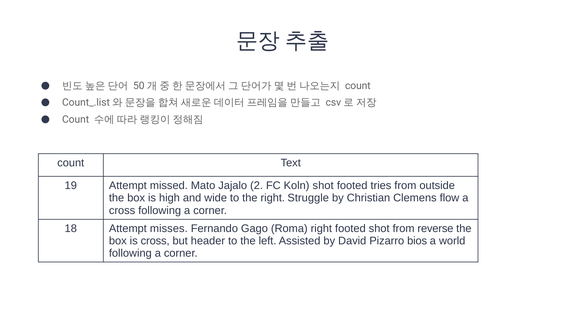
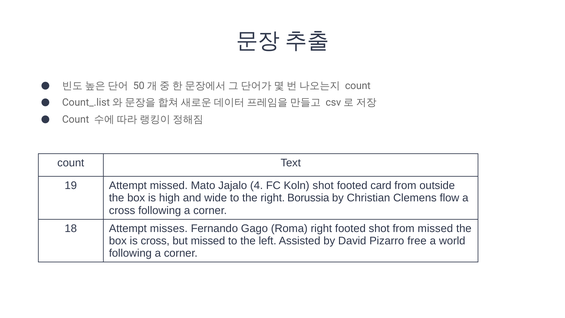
2: 2 -> 4 (257, 186)
tries: tries -> card (381, 186)
Struggle: Struggle -> Borussia (308, 198)
from reverse: reverse -> missed (435, 228)
but header: header -> missed (208, 241)
bios: bios -> free (417, 241)
